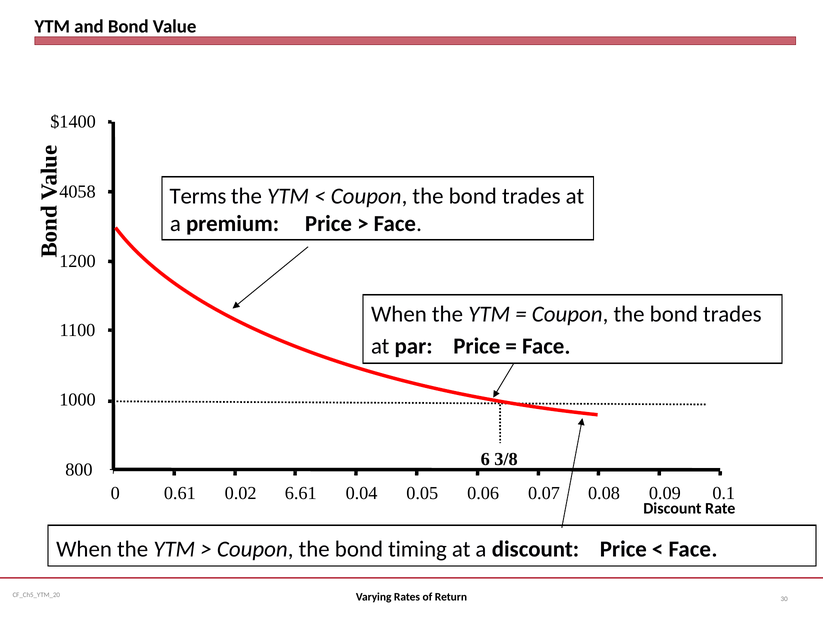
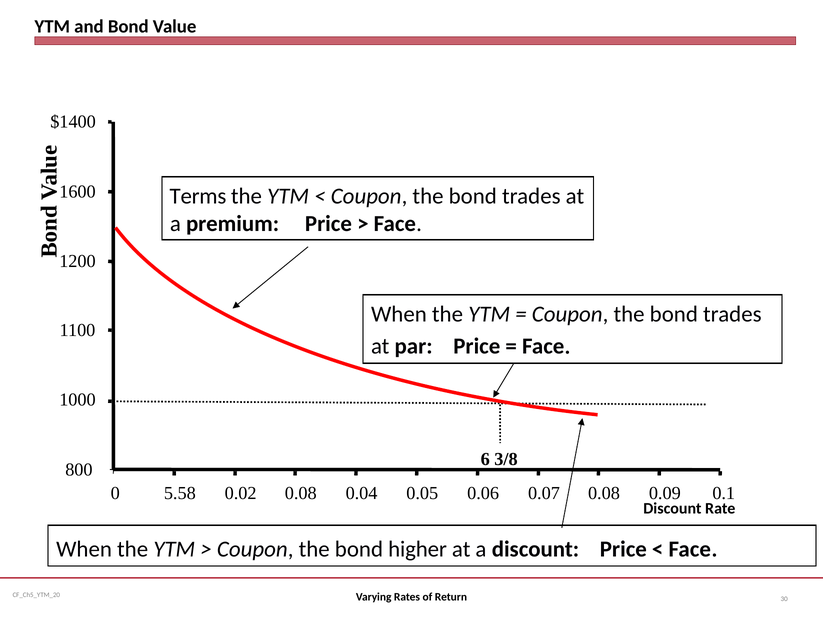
4058: 4058 -> 1600 (78, 192)
0.61: 0.61 -> 5.58 (180, 494)
0.02 6.61: 6.61 -> 0.08 (301, 494)
timing: timing -> higher (418, 549)
